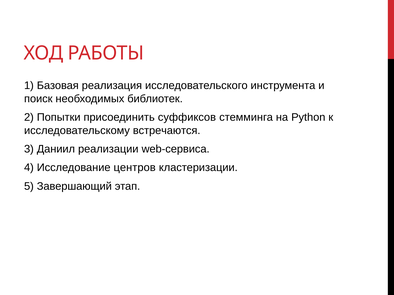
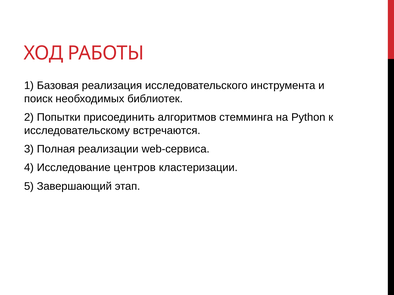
суффиксов: суффиксов -> алгоритмов (187, 117)
Даниил: Даниил -> Полная (56, 149)
